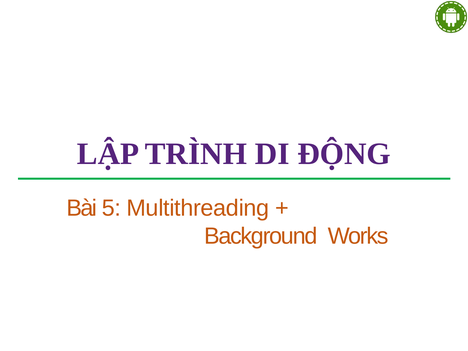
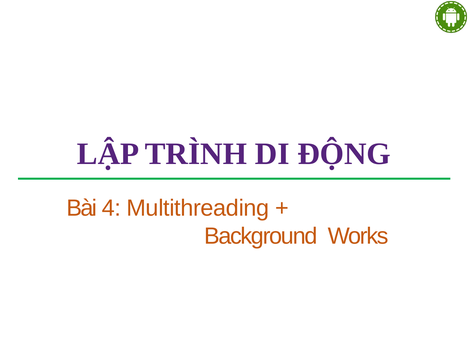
5: 5 -> 4 (111, 208)
